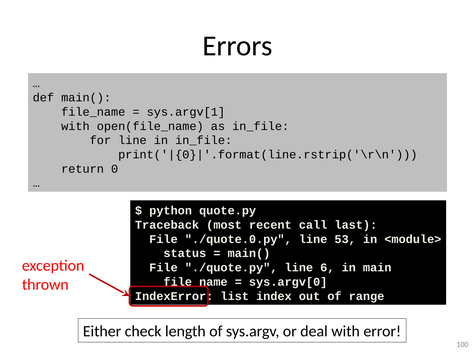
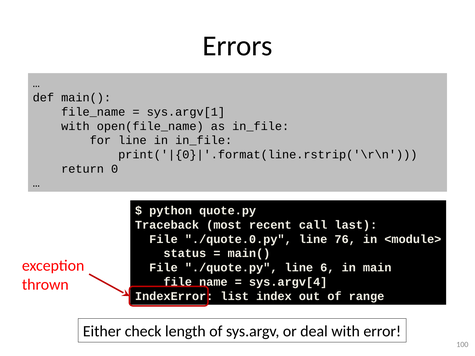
53: 53 -> 76 (345, 239)
sys.argv[0: sys.argv[0 -> sys.argv[4 (288, 282)
